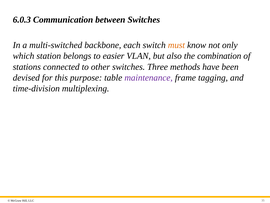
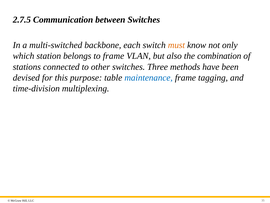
6.0.3: 6.0.3 -> 2.7.5 (22, 20)
to easier: easier -> frame (113, 56)
maintenance colour: purple -> blue (149, 77)
